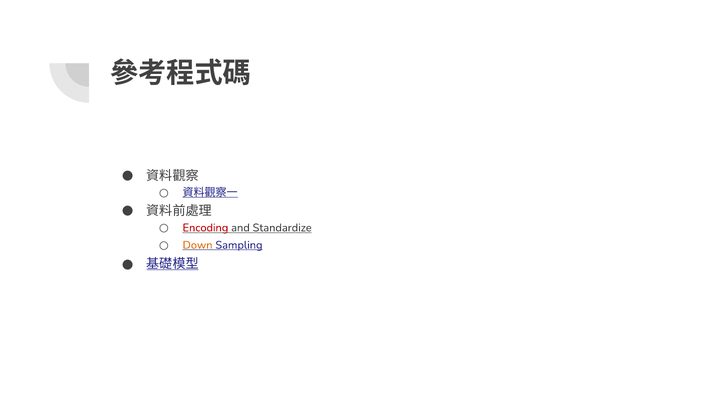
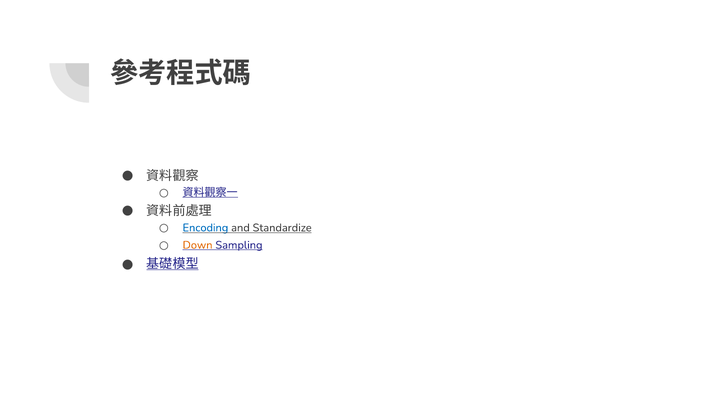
Encoding colour: red -> blue (205, 228)
